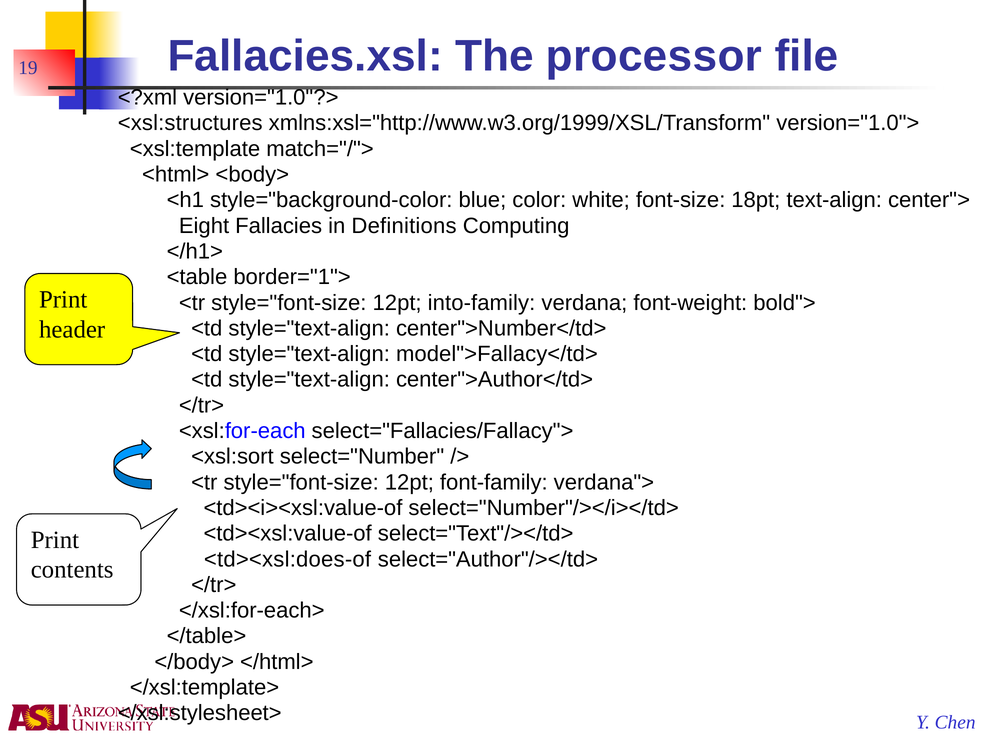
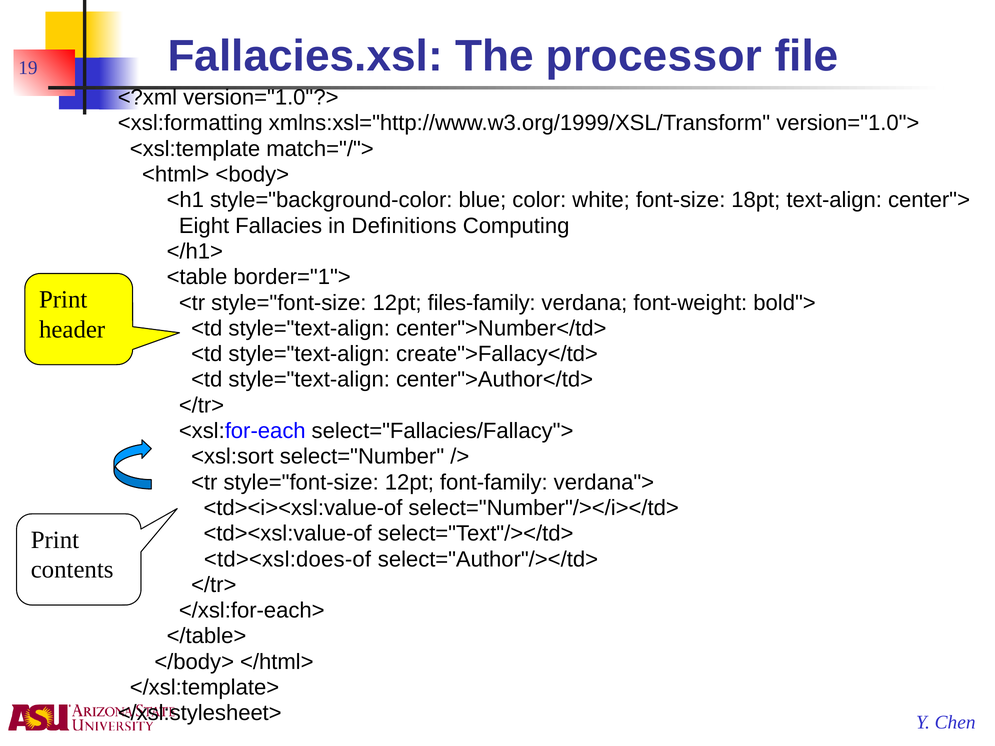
<xsl:structures: <xsl:structures -> <xsl:formatting (190, 123)
into-family: into-family -> files-family (482, 303)
model">Fallacy</td>: model">Fallacy</td> -> create">Fallacy</td> (497, 354)
